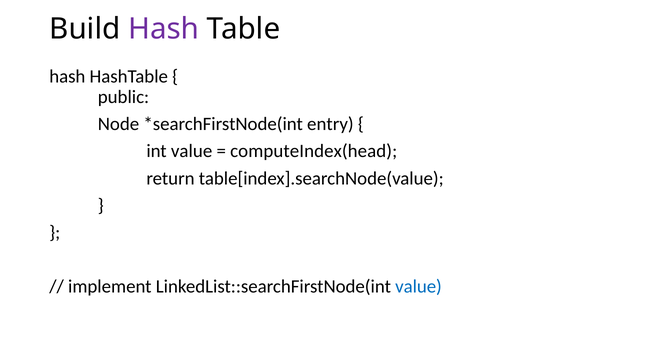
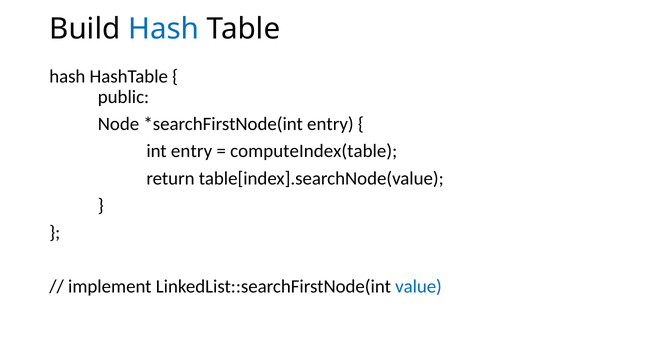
Hash colour: purple -> blue (164, 29)
int value: value -> entry (192, 151)
computeIndex(head: computeIndex(head -> computeIndex(table (314, 151)
